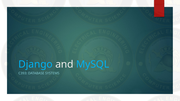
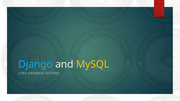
MySQL colour: light blue -> yellow (93, 64)
